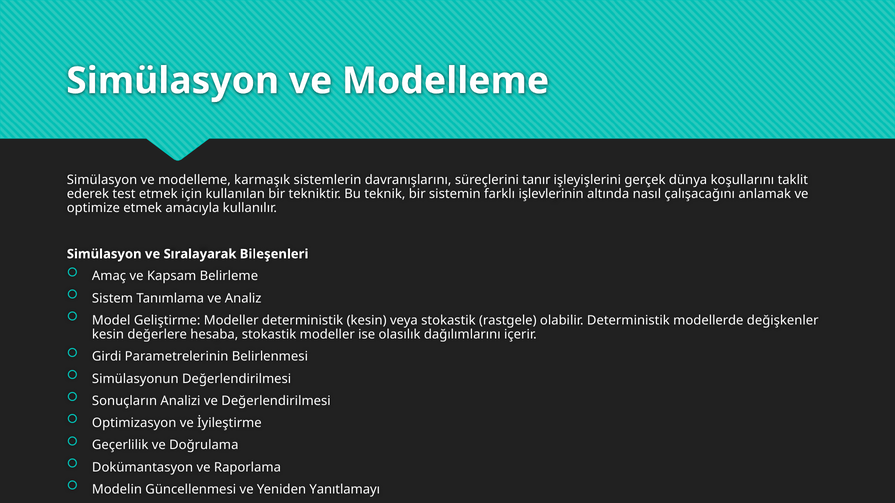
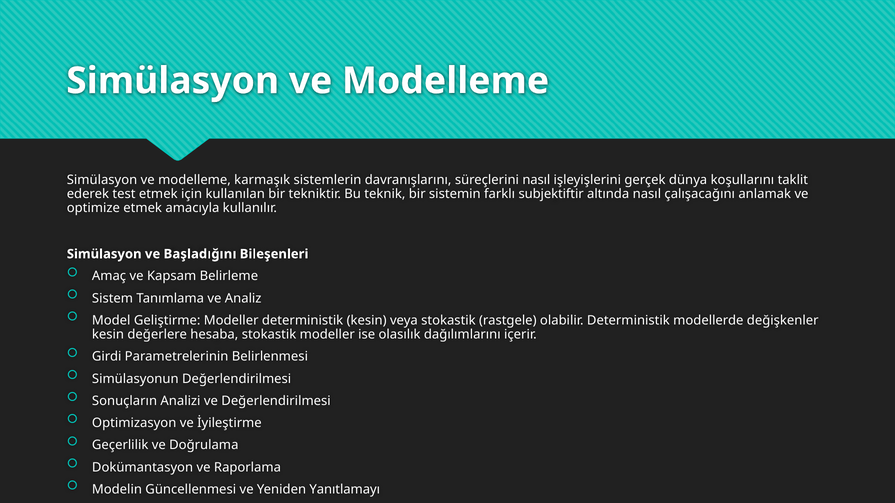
süreçlerini tanır: tanır -> nasıl (536, 180)
işlevlerinin: işlevlerinin -> subjektiftir (551, 194)
Sıralayarak: Sıralayarak -> Başladığını (200, 254)
